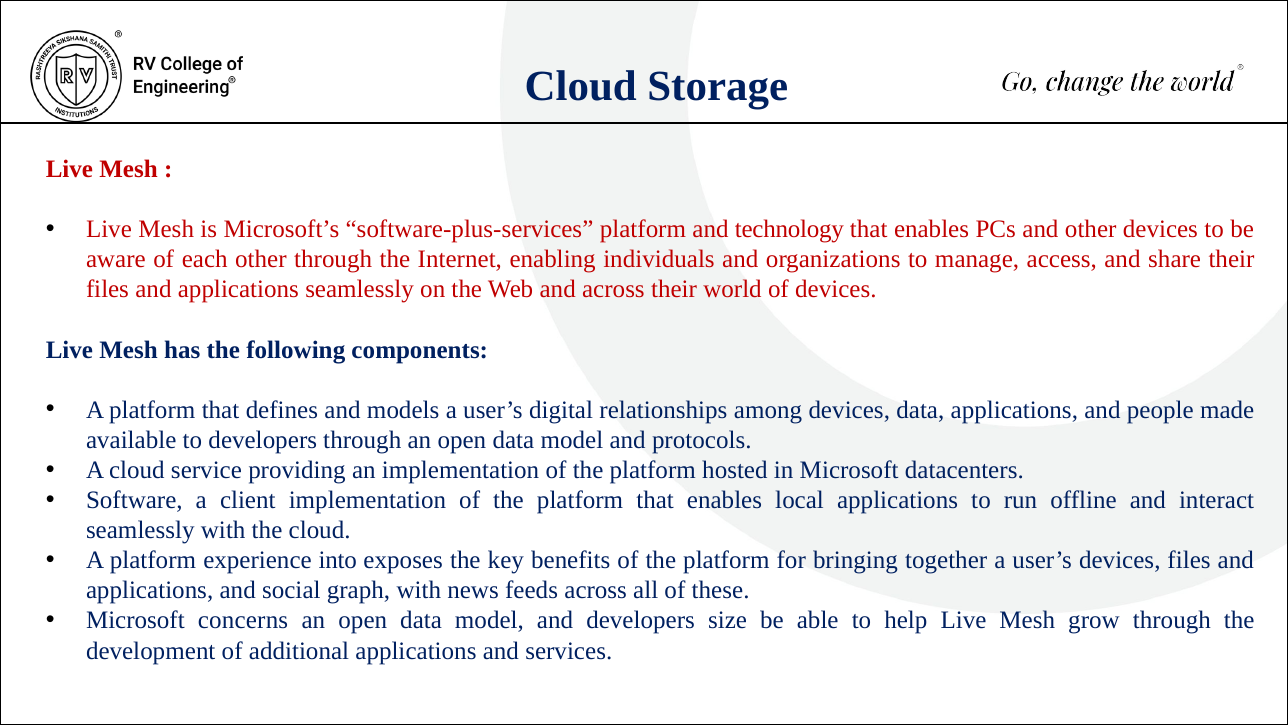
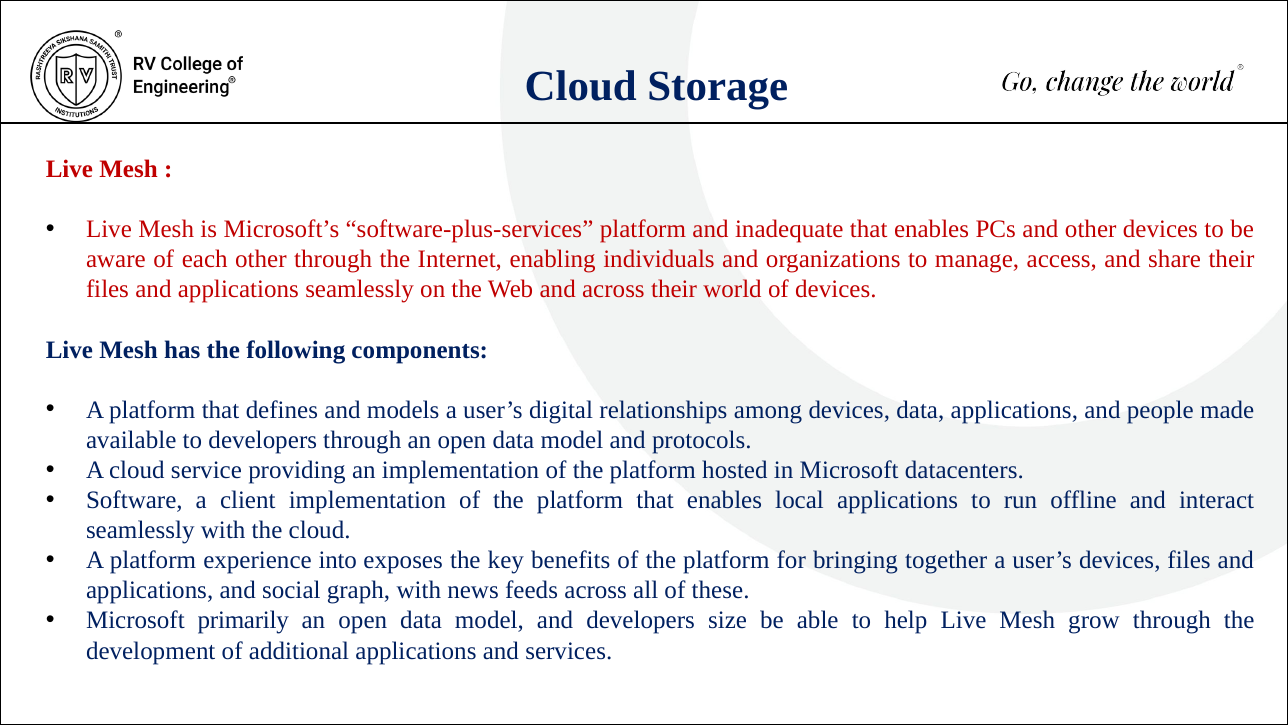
technology: technology -> inadequate (789, 229)
concerns: concerns -> primarily (243, 620)
